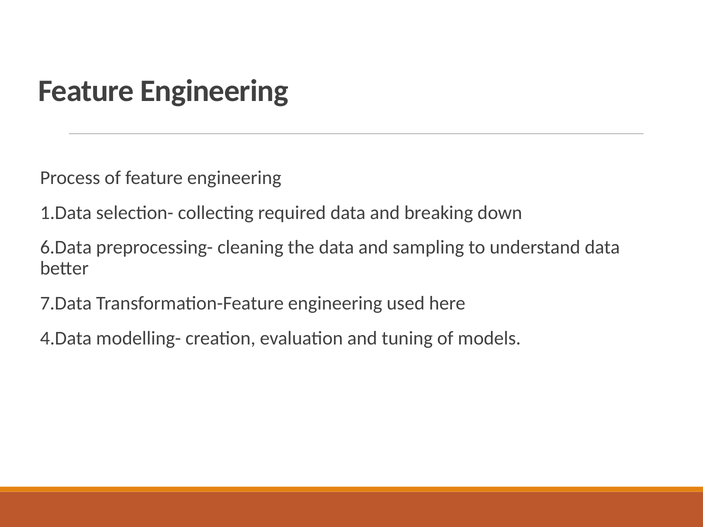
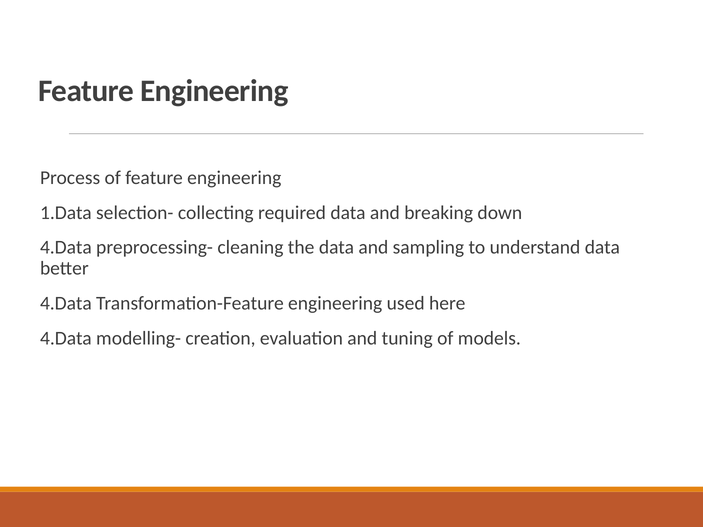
6.Data: 6.Data -> 4.Data (66, 248)
7.Data: 7.Data -> 4.Data (66, 303)
